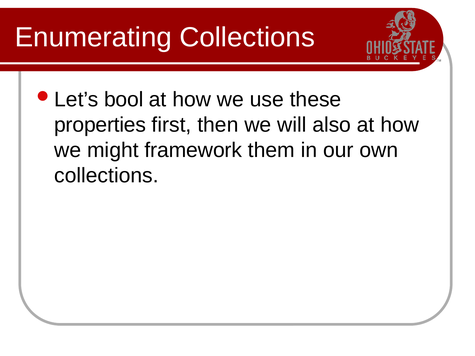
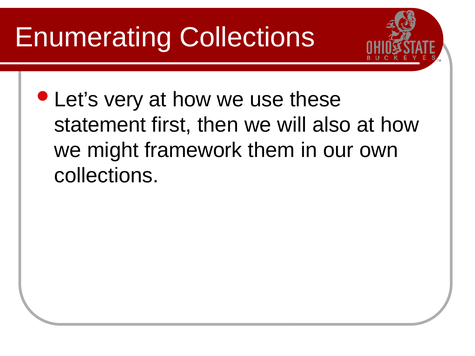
bool: bool -> very (124, 100)
properties: properties -> statement (100, 125)
